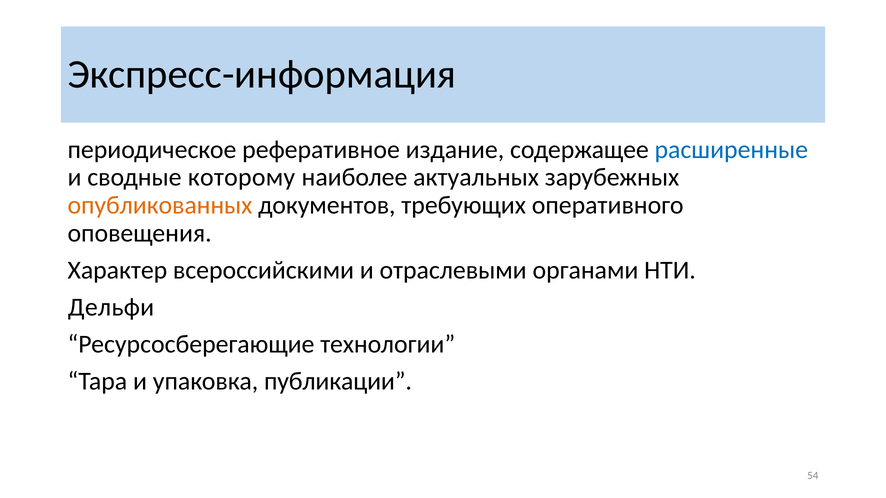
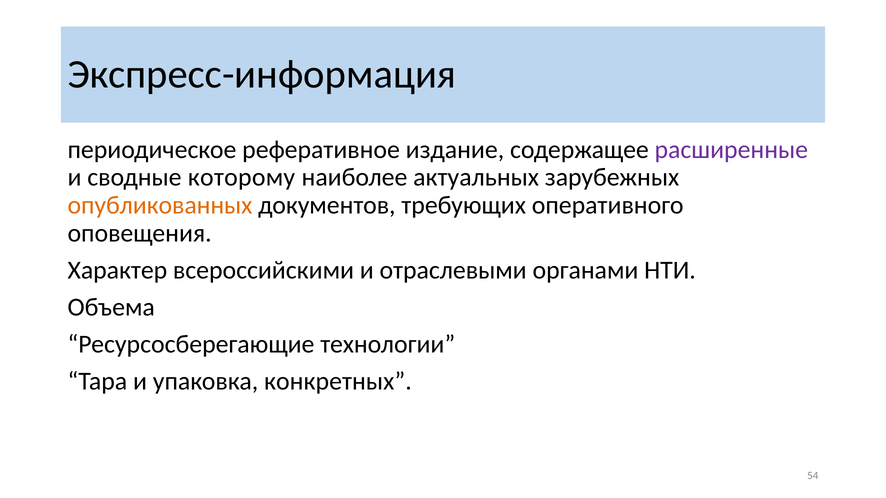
расширенные colour: blue -> purple (731, 150)
Дельфи: Дельфи -> Объема (111, 308)
публикации: публикации -> конкретных (338, 382)
